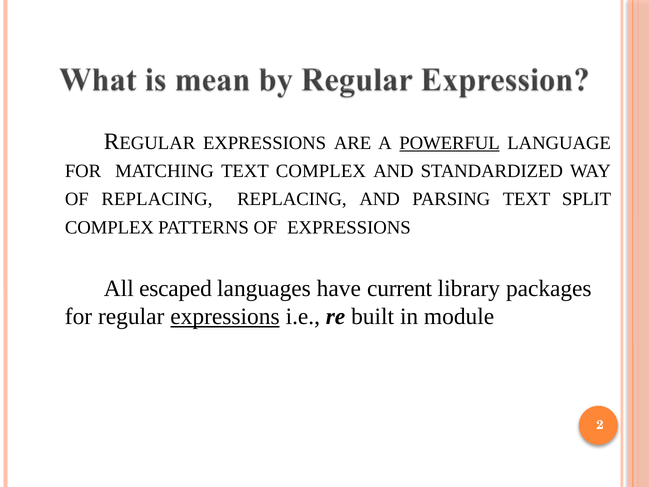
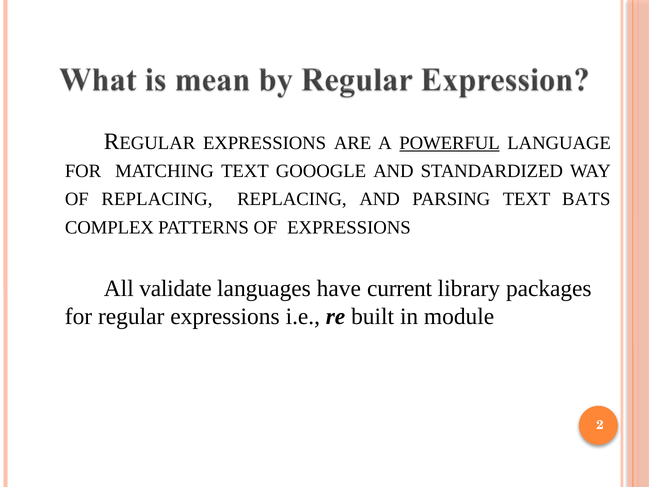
TEXT COMPLEX: COMPLEX -> GOOOGLE (321, 171)
SPLIT: SPLIT -> BATS (586, 199)
escaped: escaped -> validate (176, 288)
expressions underline: present -> none (225, 316)
